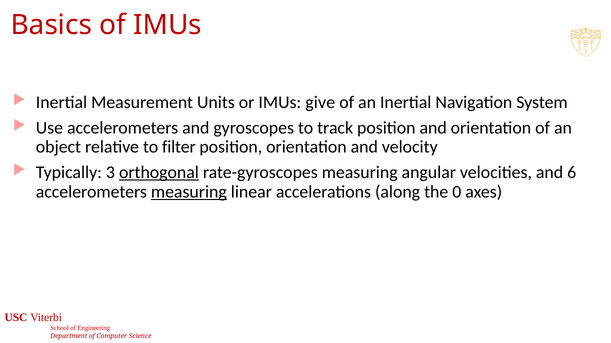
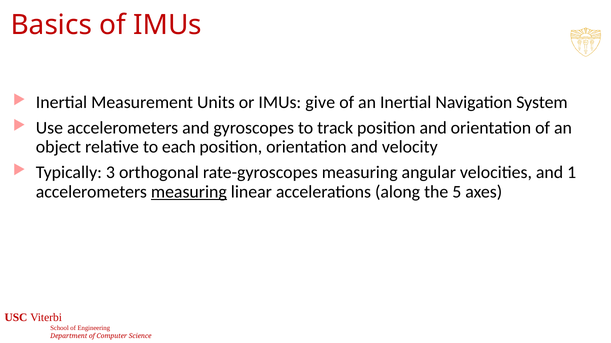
filter: filter -> each (179, 147)
orthogonal underline: present -> none (159, 173)
6: 6 -> 1 (572, 173)
0: 0 -> 5 (457, 192)
